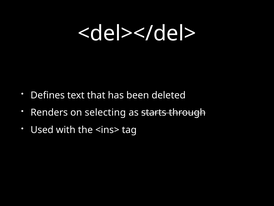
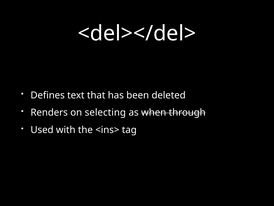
starts: starts -> when (154, 112)
